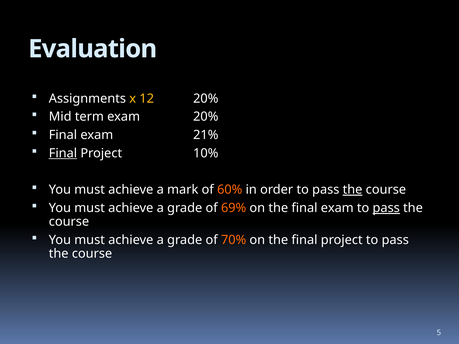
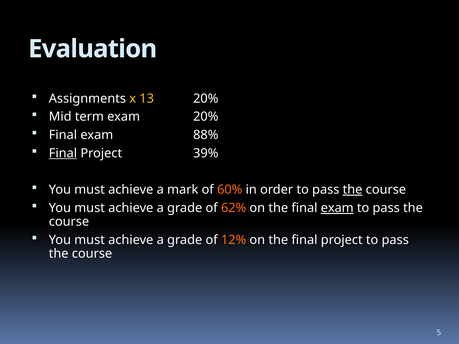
12: 12 -> 13 (147, 99)
21%: 21% -> 88% (206, 135)
10%: 10% -> 39% (206, 153)
69%: 69% -> 62% (234, 208)
exam underline: none -> present (337, 208)
pass underline: present -> none (386, 208)
70%: 70% -> 12% (234, 240)
